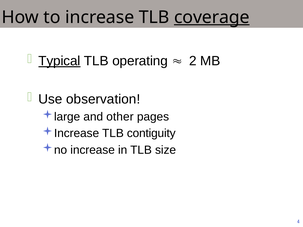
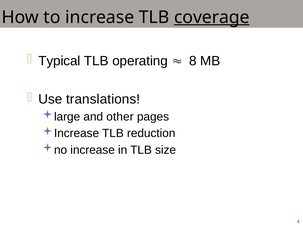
Typical underline: present -> none (59, 61)
2: 2 -> 8 (193, 61)
observation: observation -> translations (103, 99)
contiguity: contiguity -> reduction (151, 133)
